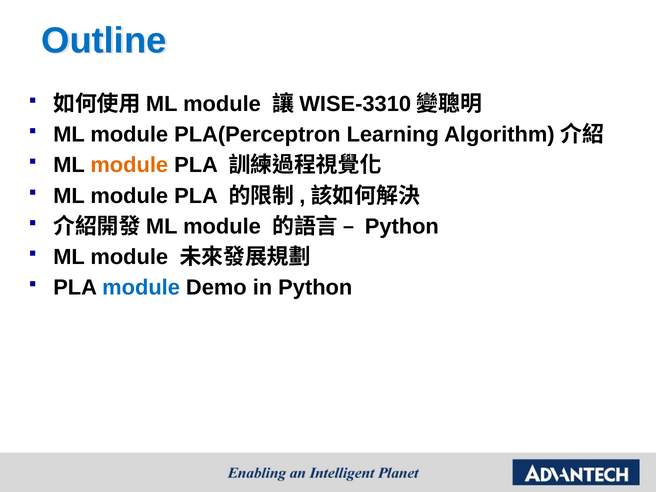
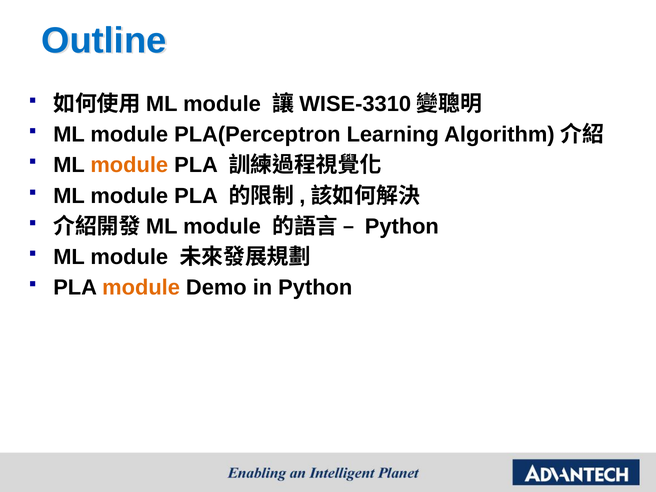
module colour: blue -> orange (141, 288)
